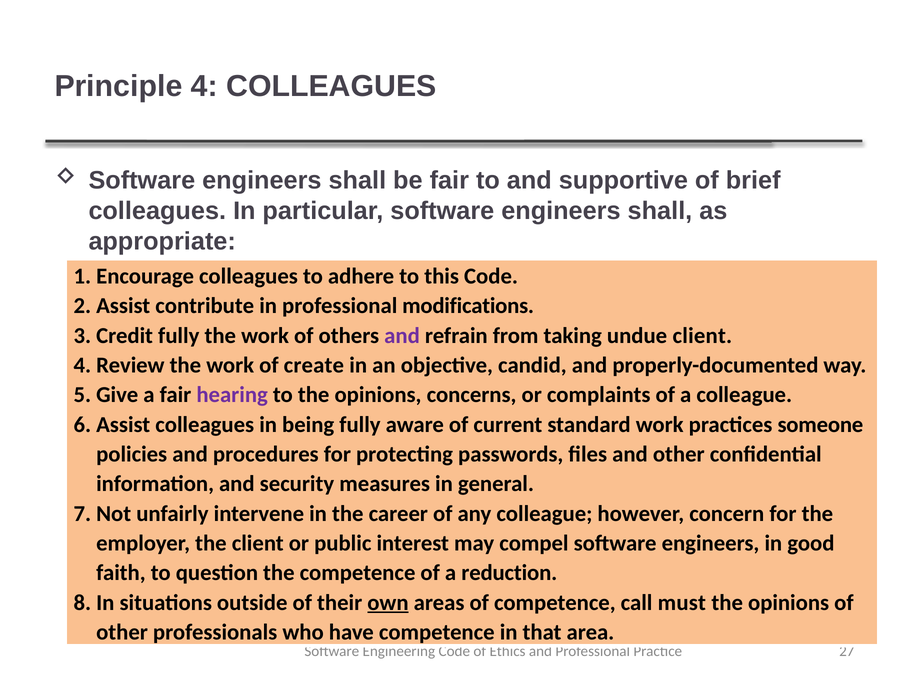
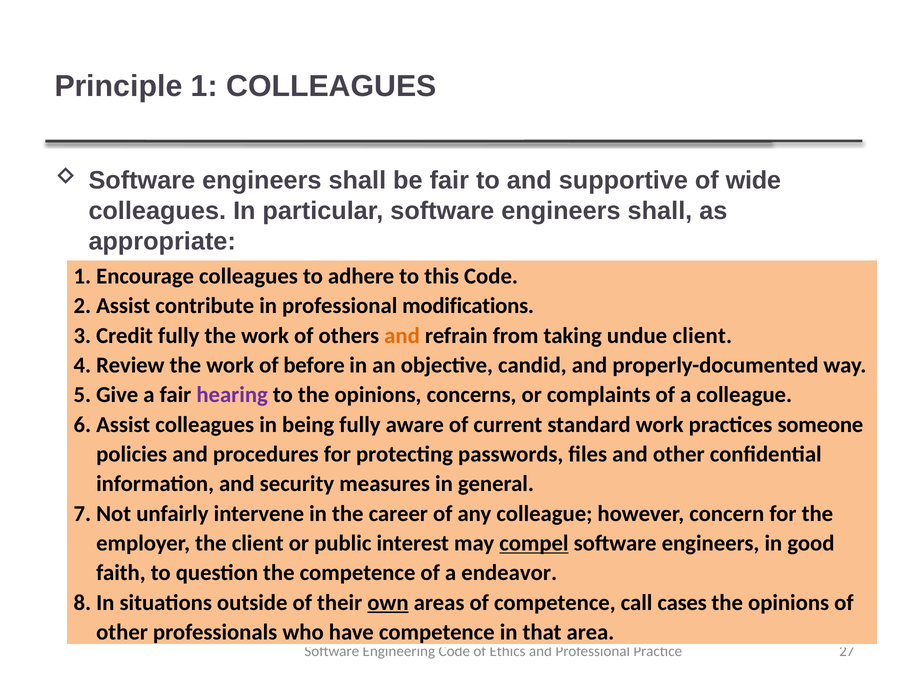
4: 4 -> 1 (204, 86)
brief: brief -> wide (753, 180)
and colour: purple -> orange (402, 335)
create: create -> before (314, 365)
compel underline: none -> present (534, 543)
reduction: reduction -> endeavor (509, 573)
must: must -> cases (682, 602)
